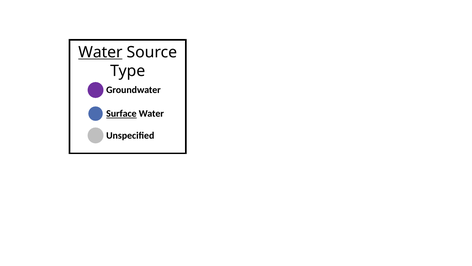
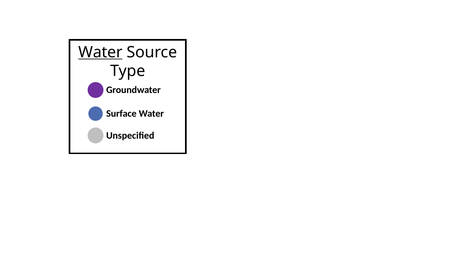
Surface underline: present -> none (121, 113)
